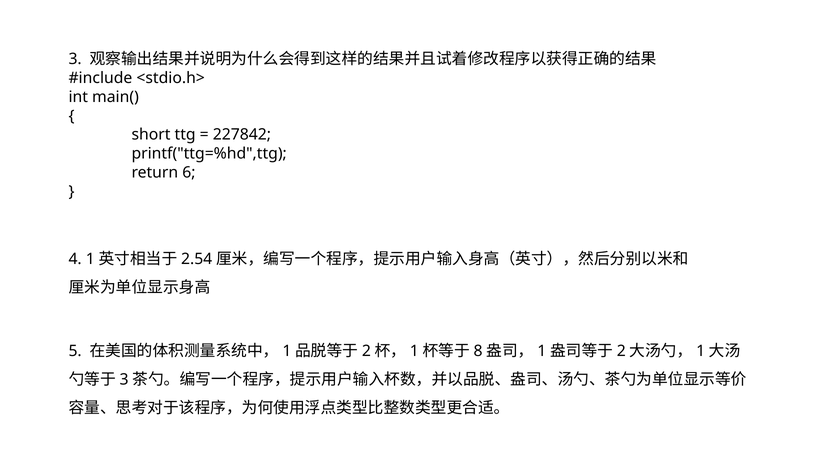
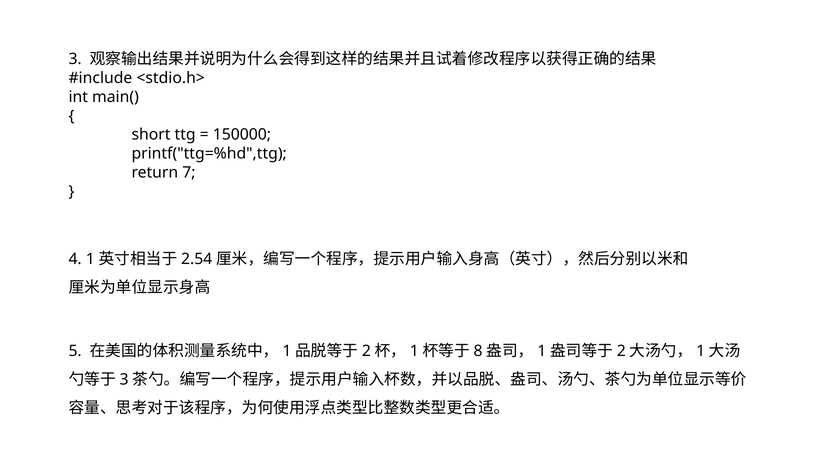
227842: 227842 -> 150000 (242, 135)
6: 6 -> 7 (189, 173)
